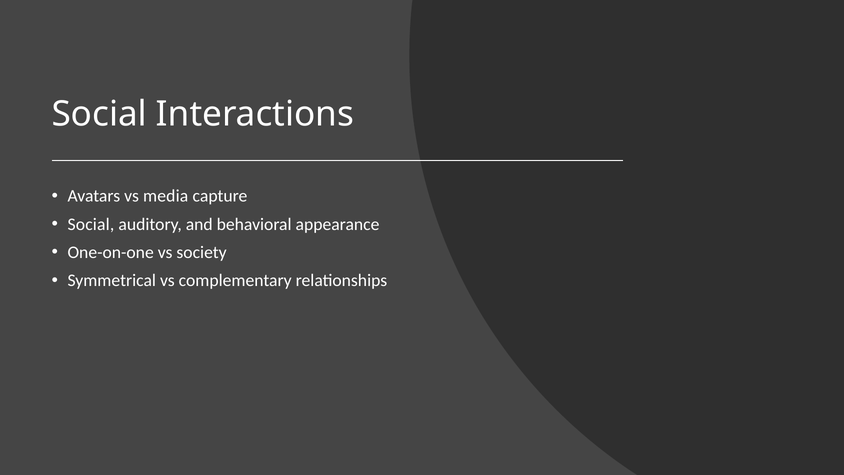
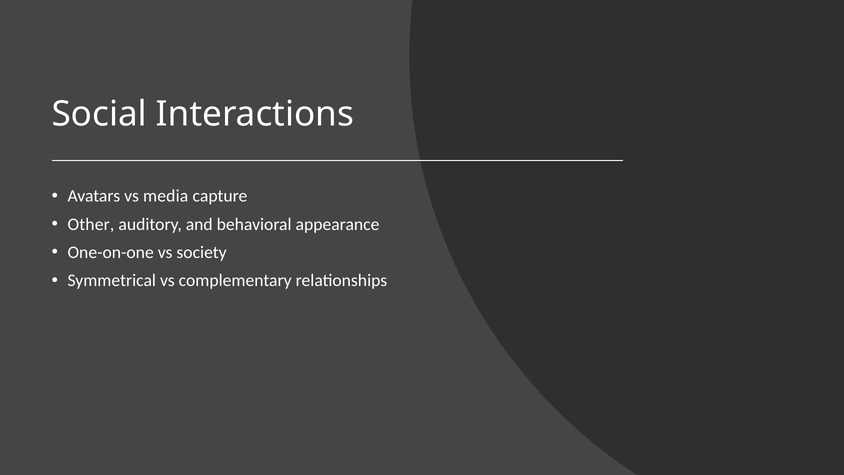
Social: Social -> Other (91, 224)
